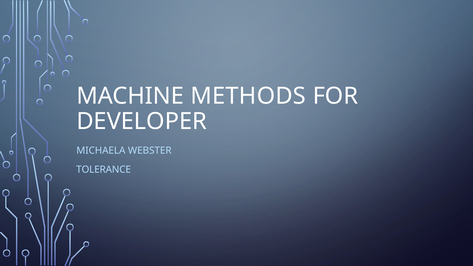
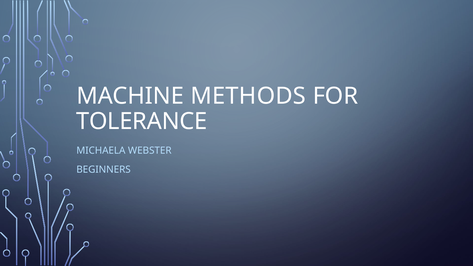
DEVELOPER: DEVELOPER -> TOLERANCE (142, 121)
TOLERANCE: TOLERANCE -> BEGINNERS (104, 170)
